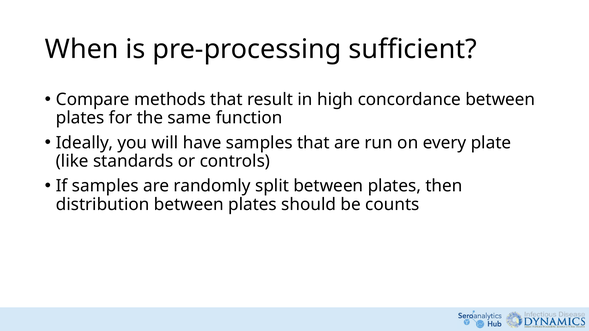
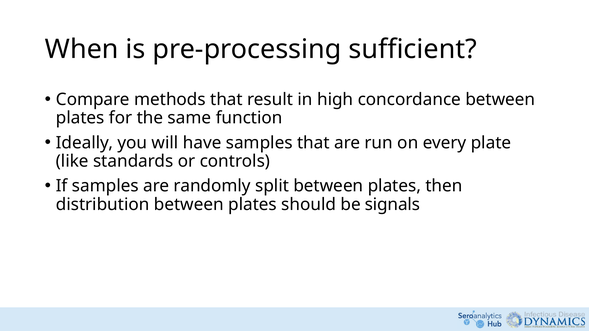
counts: counts -> signals (392, 205)
